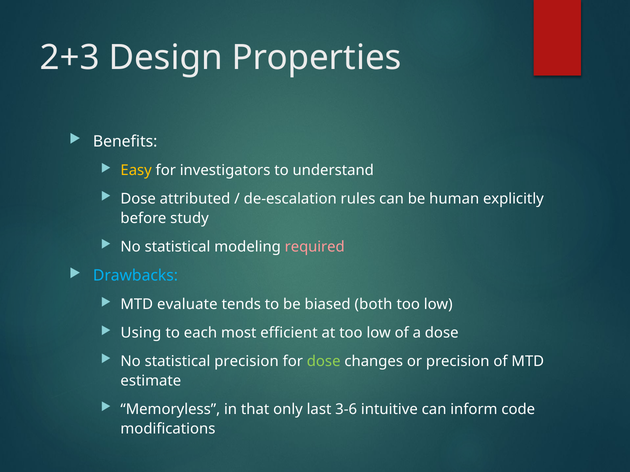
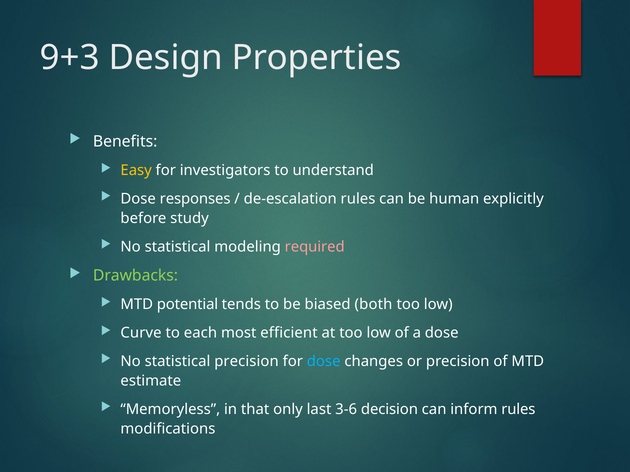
2+3: 2+3 -> 9+3 (70, 58)
attributed: attributed -> responses (195, 199)
Drawbacks colour: light blue -> light green (135, 276)
evaluate: evaluate -> potential (188, 305)
Using: Using -> Curve (141, 333)
dose colour: light green -> light blue (324, 362)
intuitive: intuitive -> decision (389, 410)
inform code: code -> rules (518, 410)
